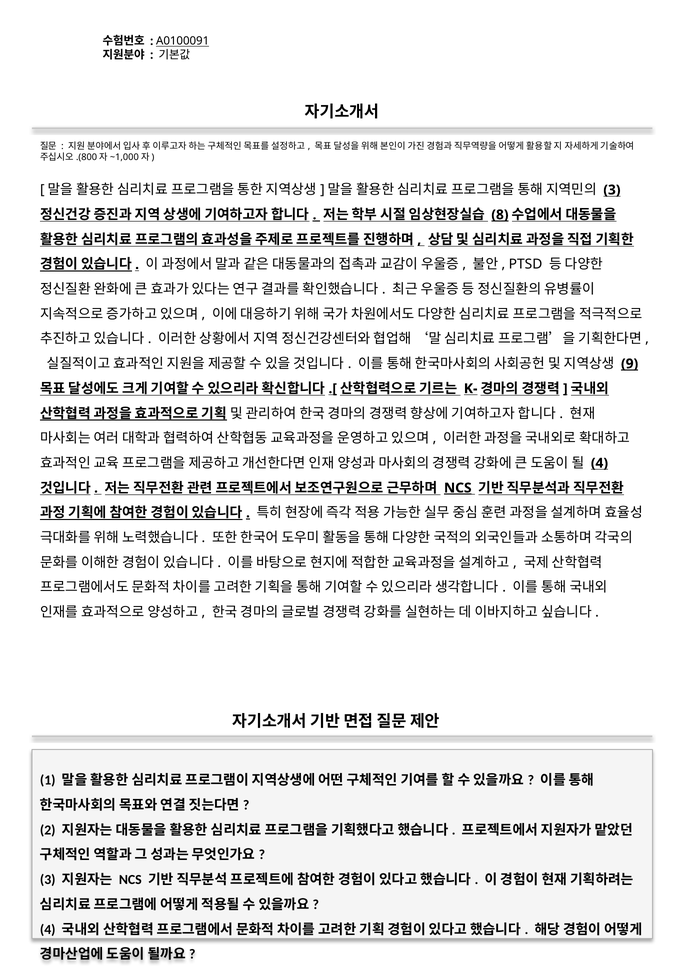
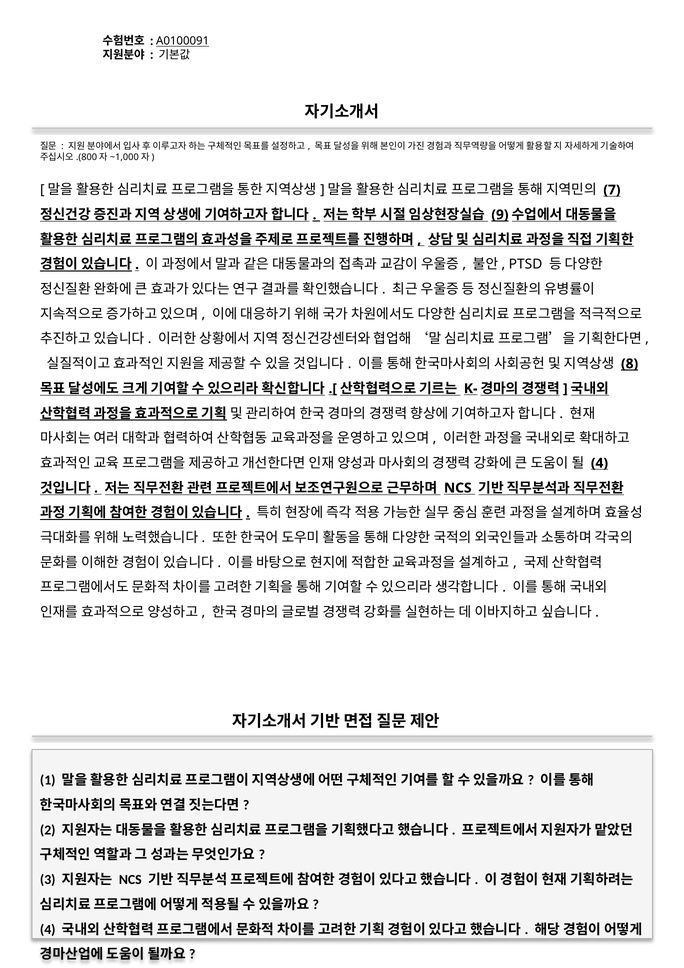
3: 3 -> 7 (612, 190)
8: 8 -> 9 (500, 215)
9: 9 -> 8 (630, 364)
NCS underline: present -> none (458, 488)
